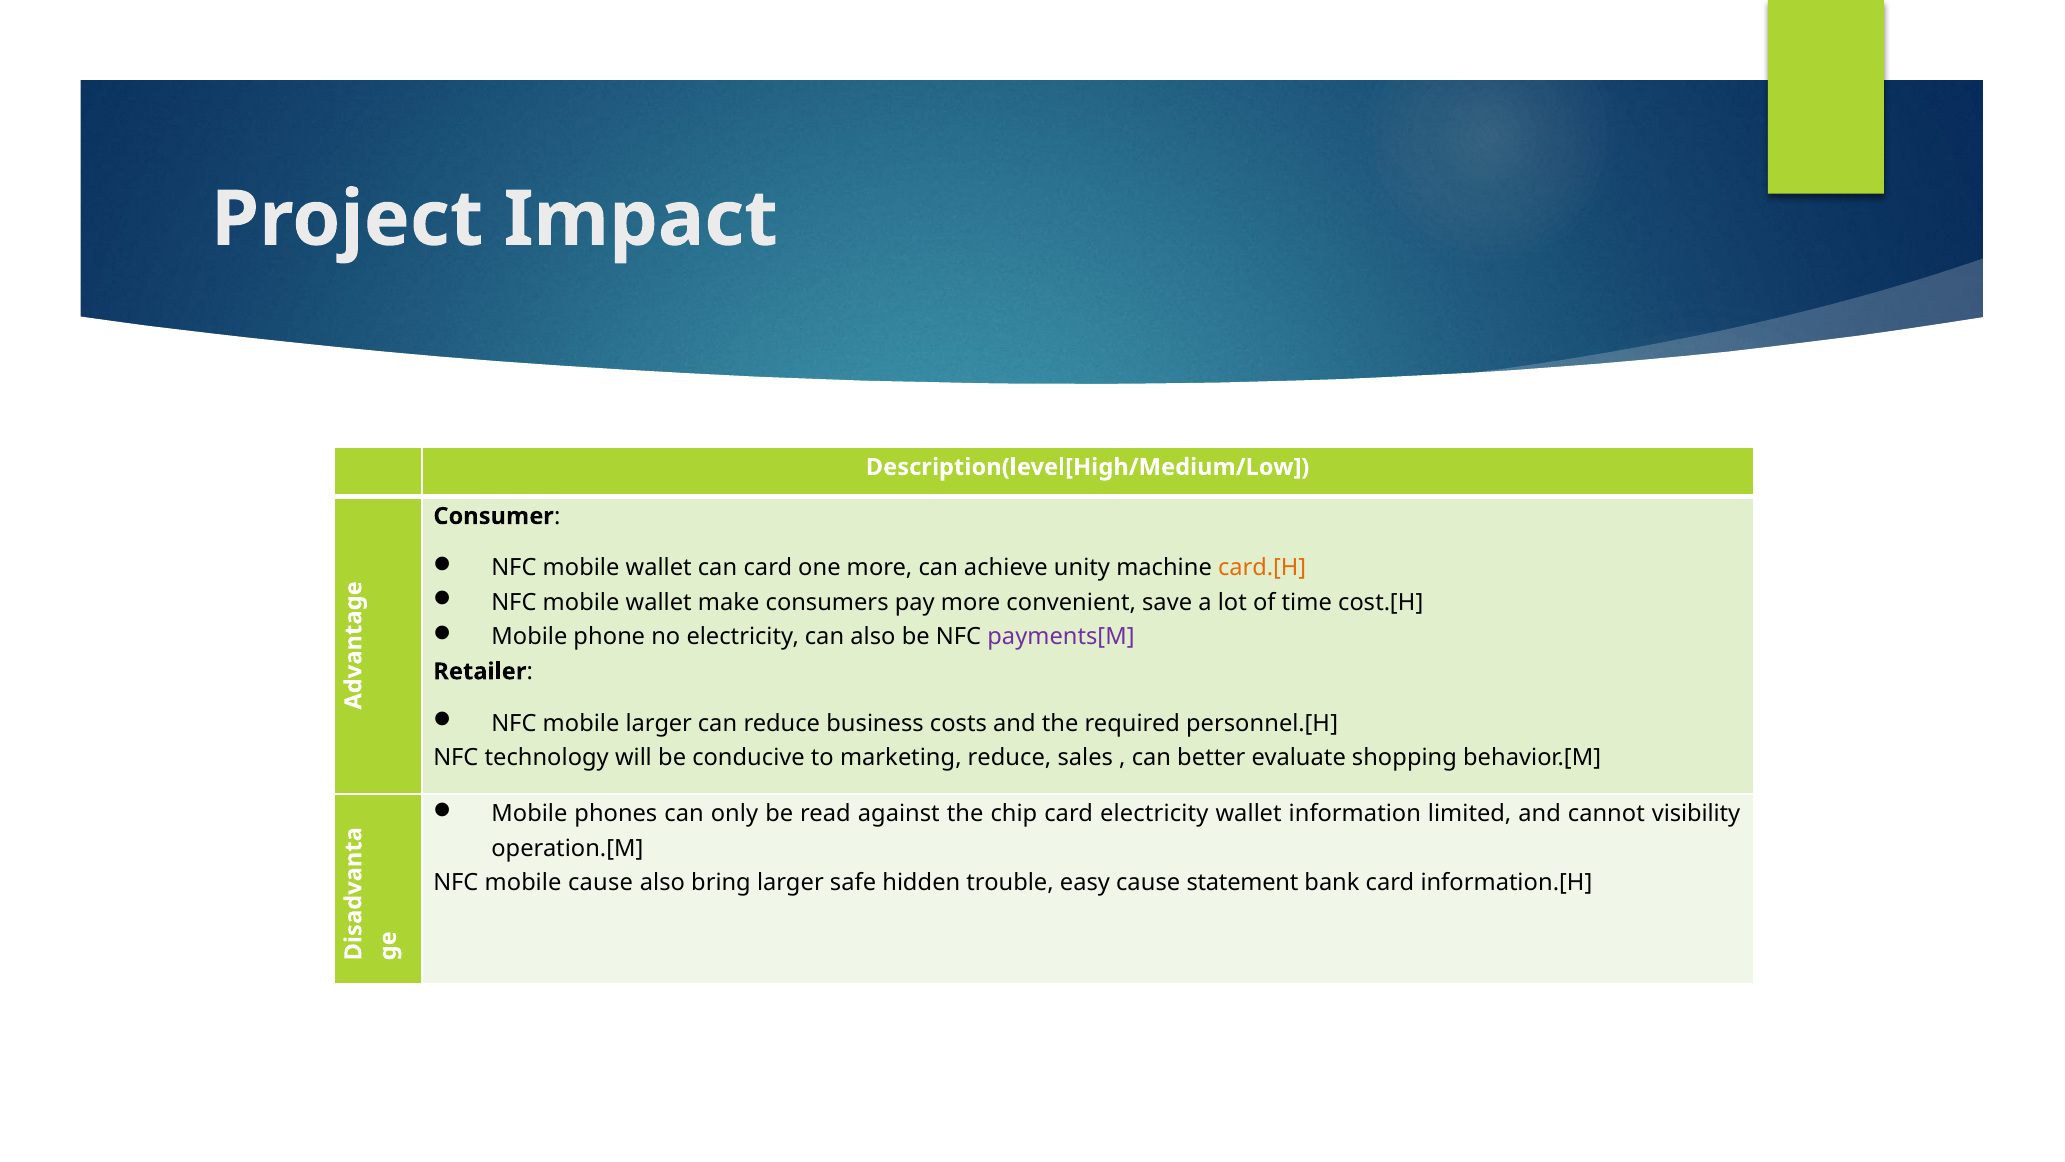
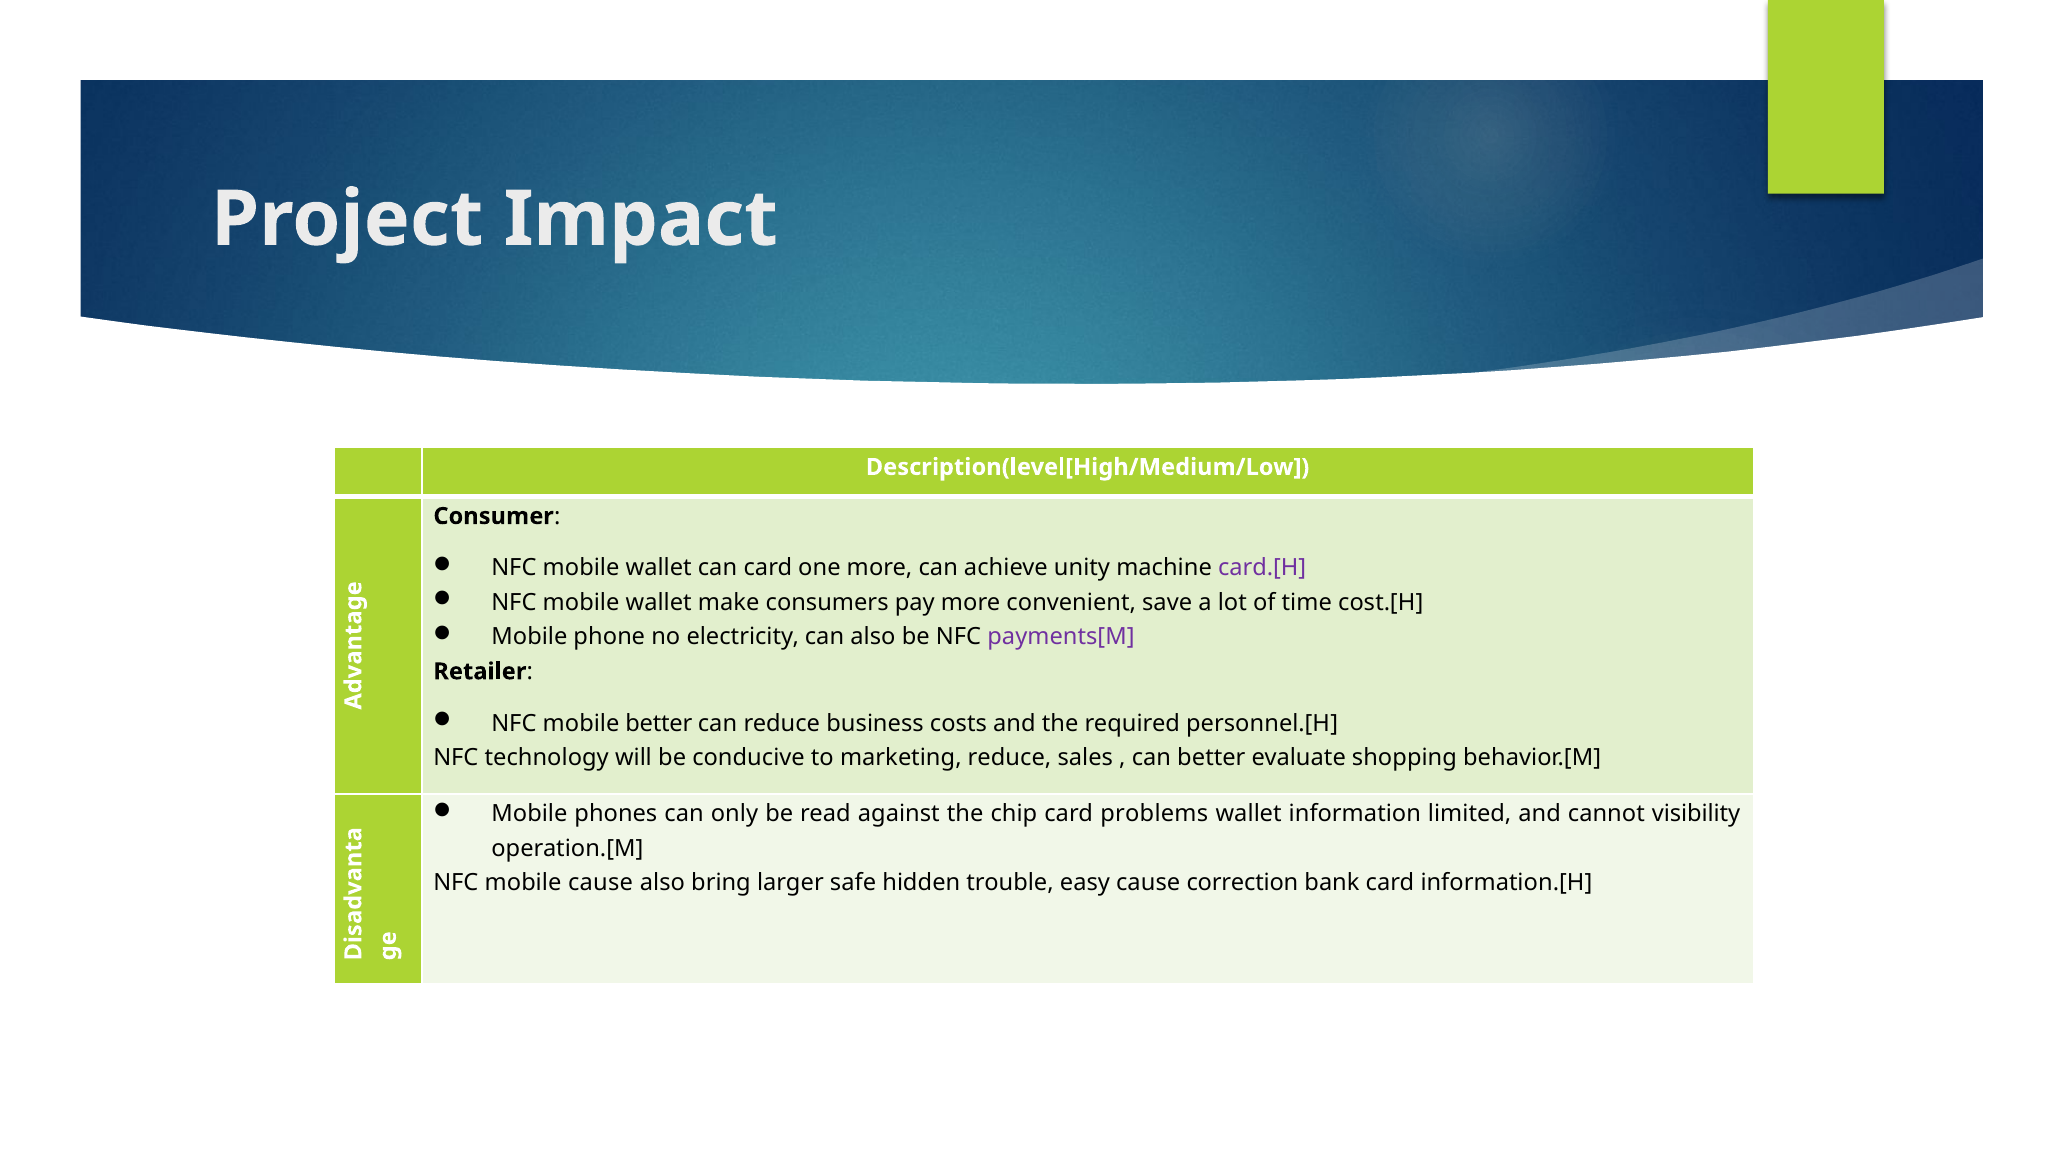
card.[H colour: orange -> purple (1262, 568)
mobile larger: larger -> better (659, 723)
card electricity: electricity -> problems (1154, 814)
statement: statement -> correction (1242, 883)
